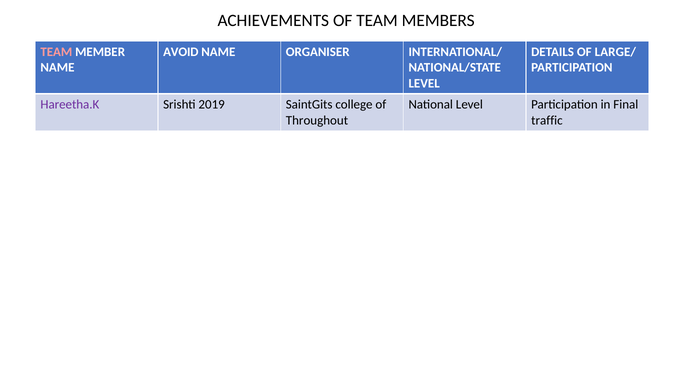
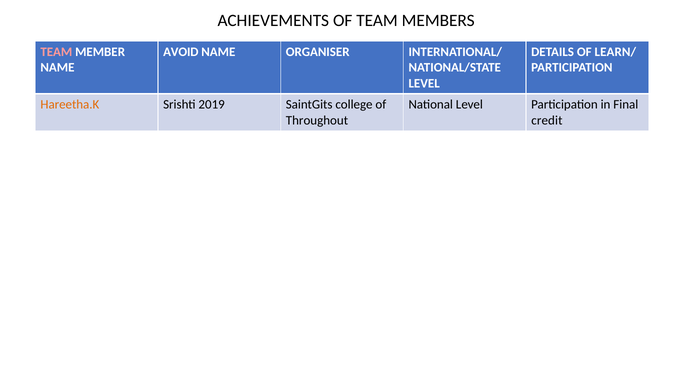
LARGE/: LARGE/ -> LEARN/ (615, 52)
Hareetha.K colour: purple -> orange (70, 105)
traffic: traffic -> credit (547, 120)
